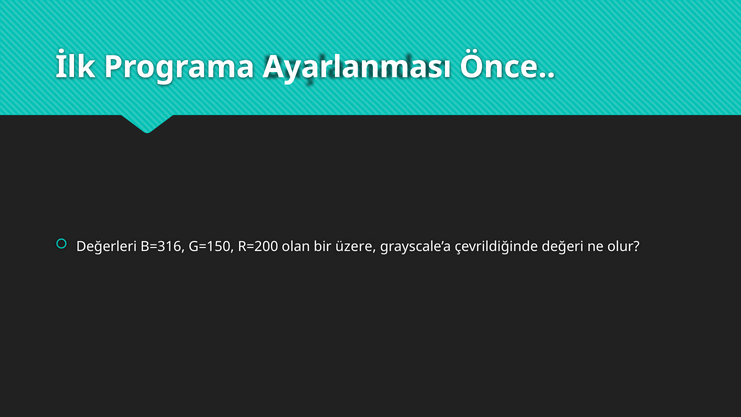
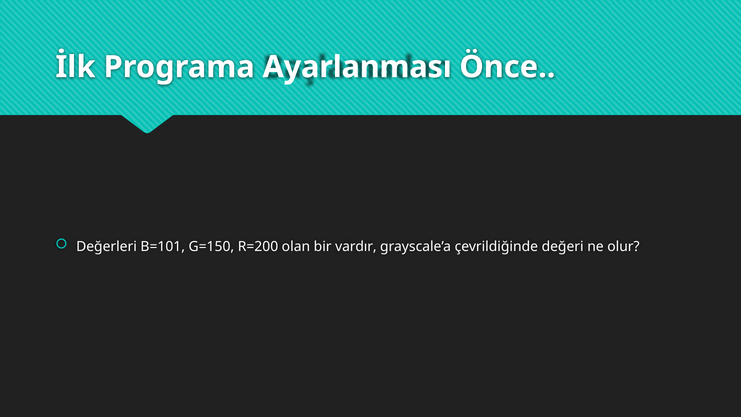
B=316: B=316 -> B=101 (163, 247)
üzere: üzere -> vardır (356, 247)
